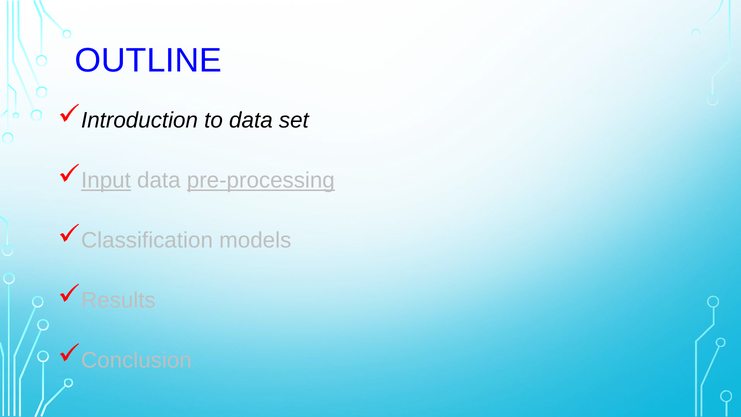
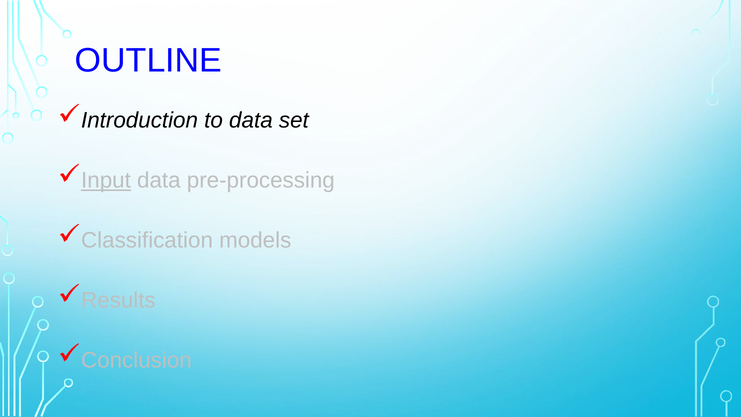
pre-processing underline: present -> none (261, 180)
